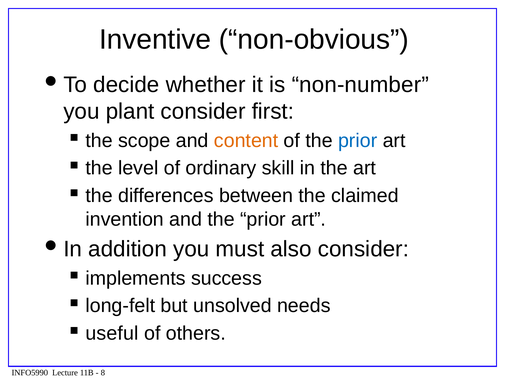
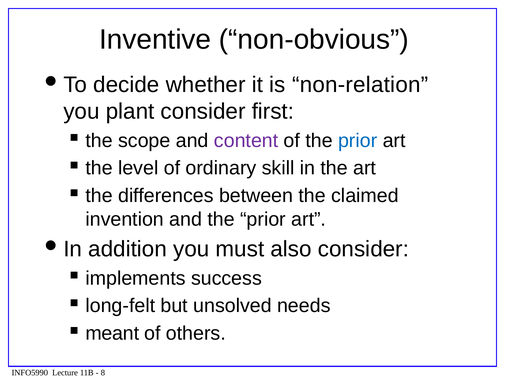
non-number: non-number -> non-relation (360, 85)
content colour: orange -> purple (246, 140)
useful: useful -> meant (112, 333)
